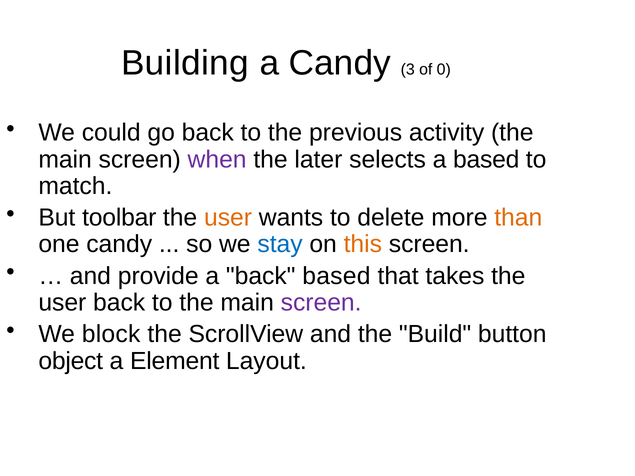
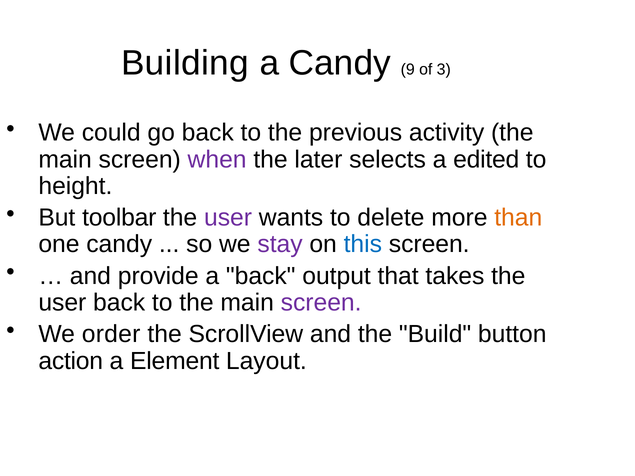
3: 3 -> 9 (408, 70)
0: 0 -> 3 (444, 70)
a based: based -> edited (486, 159)
match: match -> height (75, 186)
user colour: orange -> purple (228, 218)
stay colour: blue -> purple (280, 244)
this colour: orange -> blue (363, 244)
back based: based -> output (337, 276)
block: block -> order (111, 334)
object: object -> action (71, 361)
